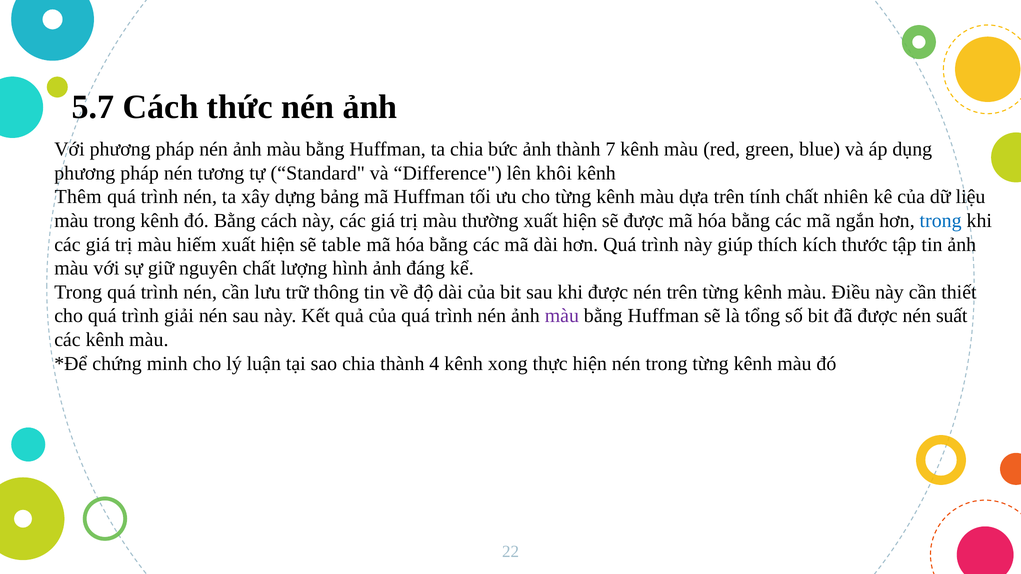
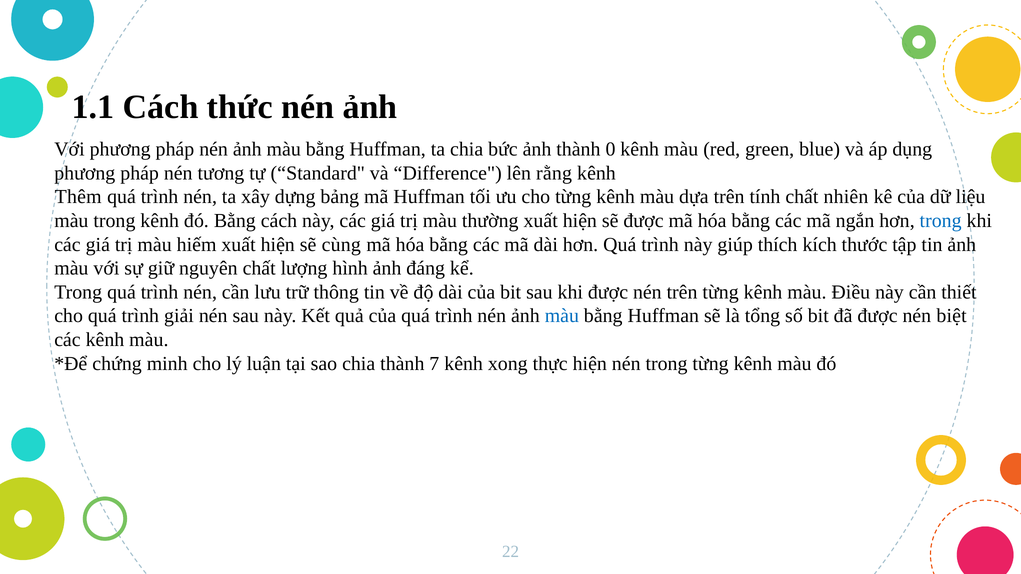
5.7: 5.7 -> 1.1 (93, 107)
7: 7 -> 0 (611, 149)
khôi: khôi -> rằng (554, 173)
table: table -> cùng (341, 245)
màu colour: purple -> blue (562, 316)
suất: suất -> biệt (952, 316)
4: 4 -> 7 (434, 364)
